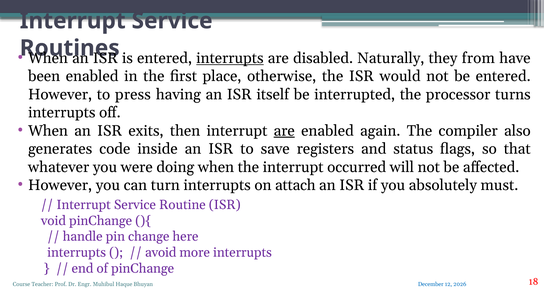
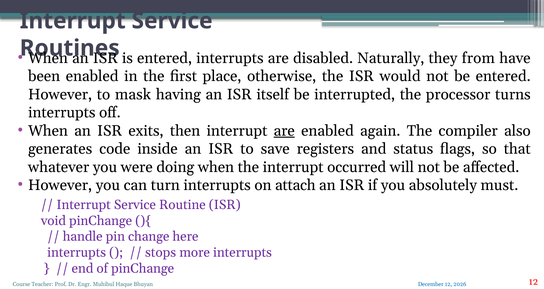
interrupts underline: present -> none (230, 58)
press: press -> mask (133, 94)
avoid: avoid -> stops (161, 252)
Bhuyan 18: 18 -> 12 (533, 282)
